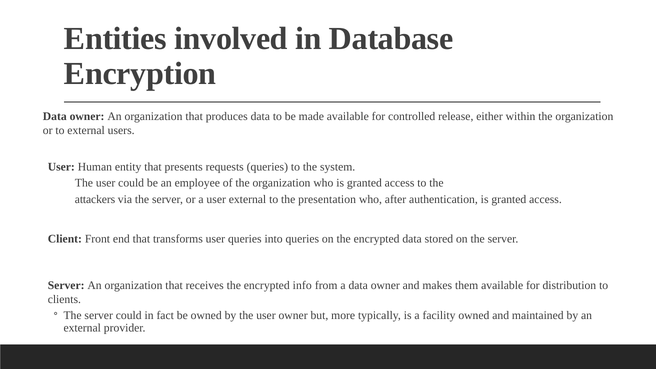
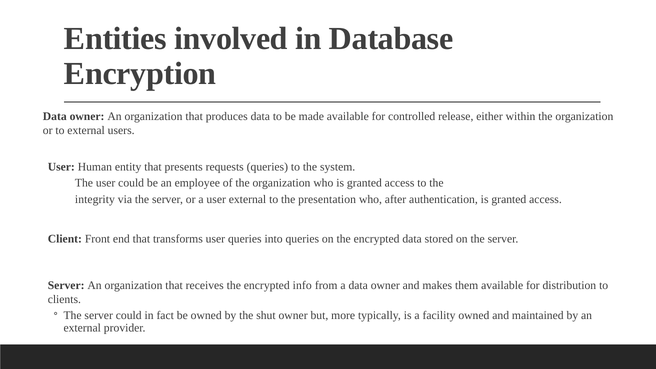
attackers: attackers -> integrity (95, 199)
by the user: user -> shut (266, 316)
